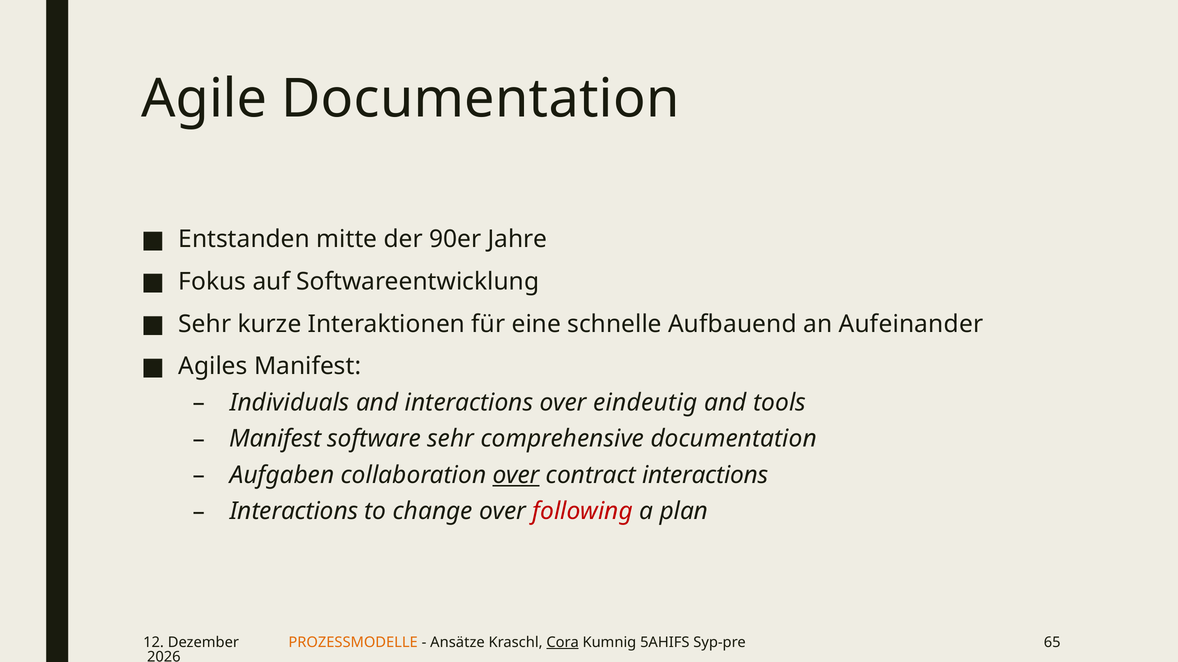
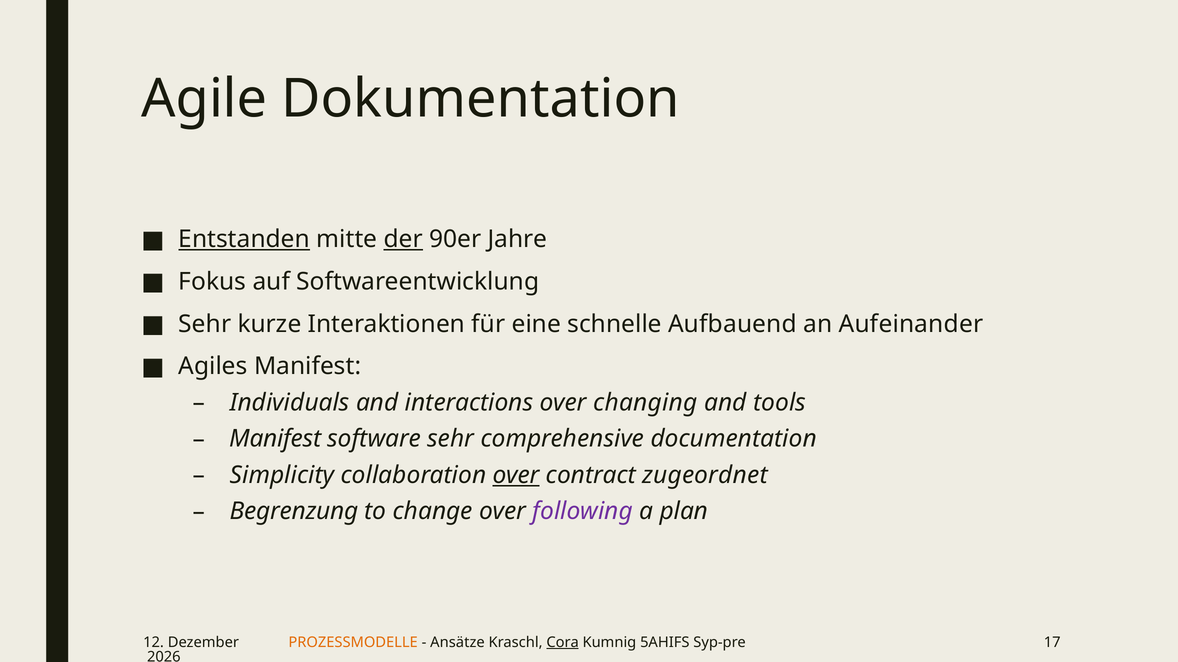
Agile Documentation: Documentation -> Dokumentation (480, 99)
Entstanden underline: none -> present (244, 239)
der underline: none -> present (403, 239)
eindeutig: eindeutig -> changing (645, 403)
Aufgaben: Aufgaben -> Simplicity (282, 475)
contract interactions: interactions -> zugeordnet (705, 475)
Interactions: Interactions -> Begrenzung (294, 512)
following colour: red -> purple (583, 512)
65: 65 -> 17 (1052, 643)
